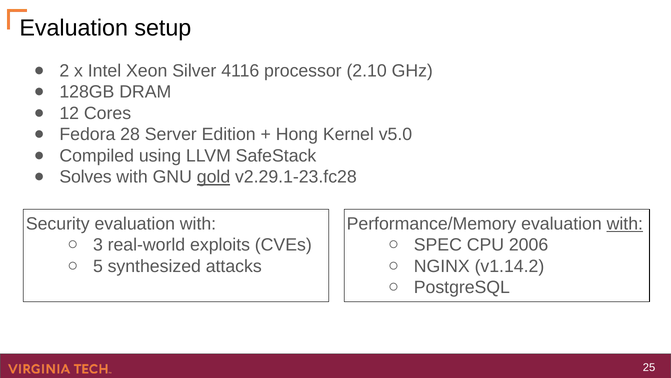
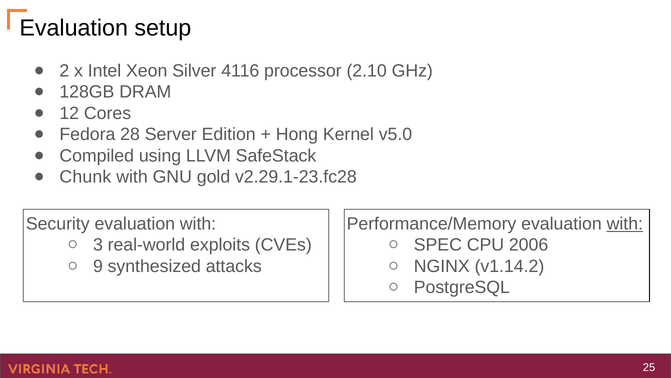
Solves: Solves -> Chunk (85, 177)
gold underline: present -> none (214, 177)
5: 5 -> 9 (98, 266)
